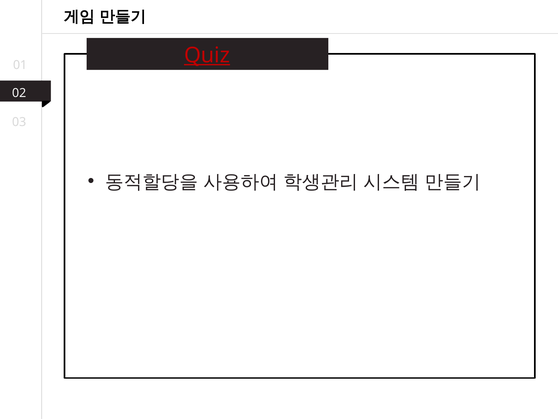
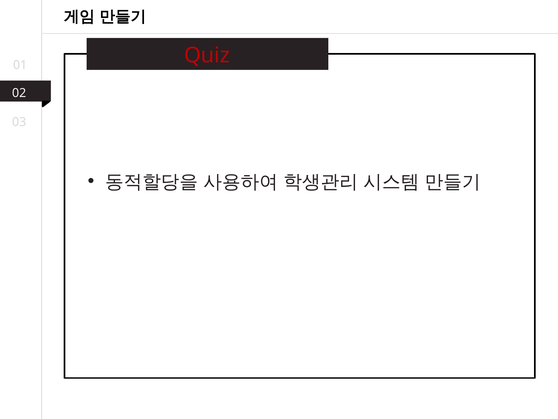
Quiz underline: present -> none (207, 55)
